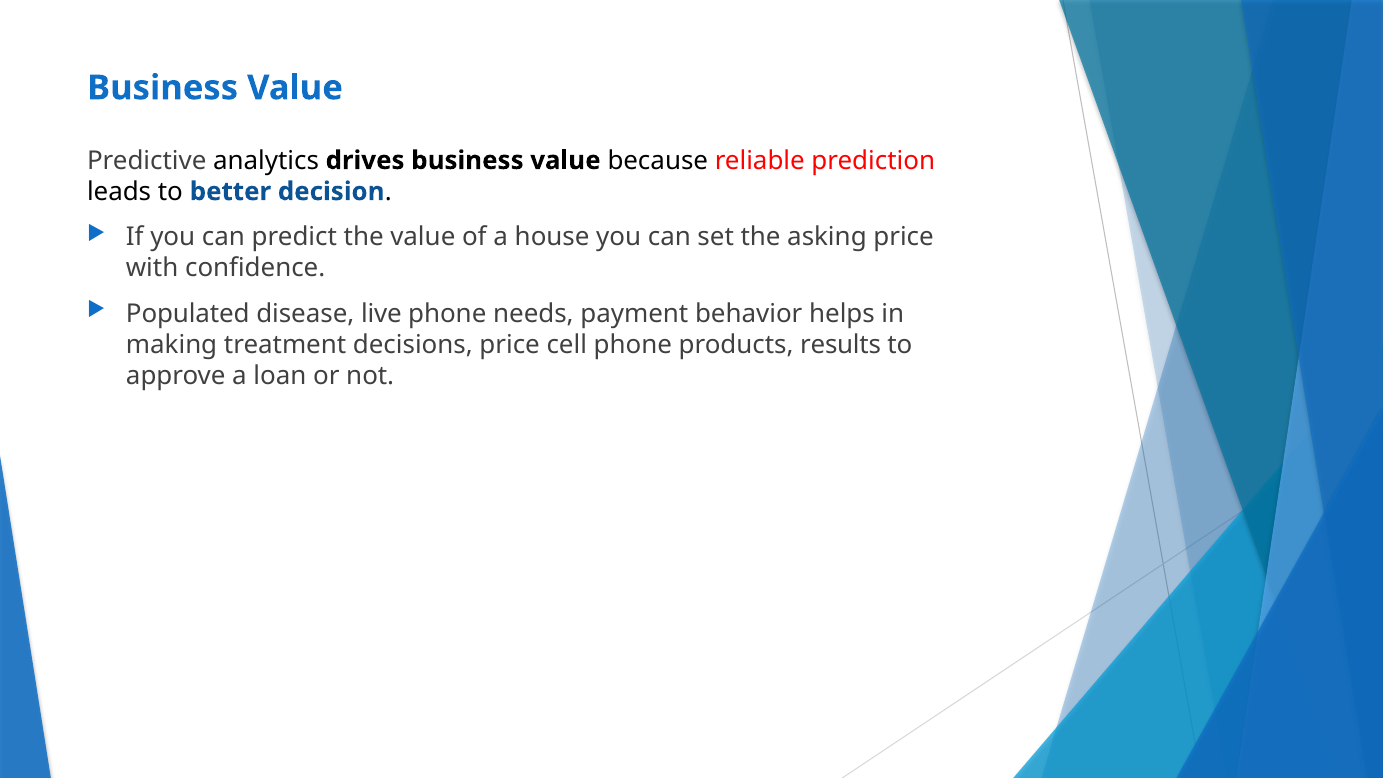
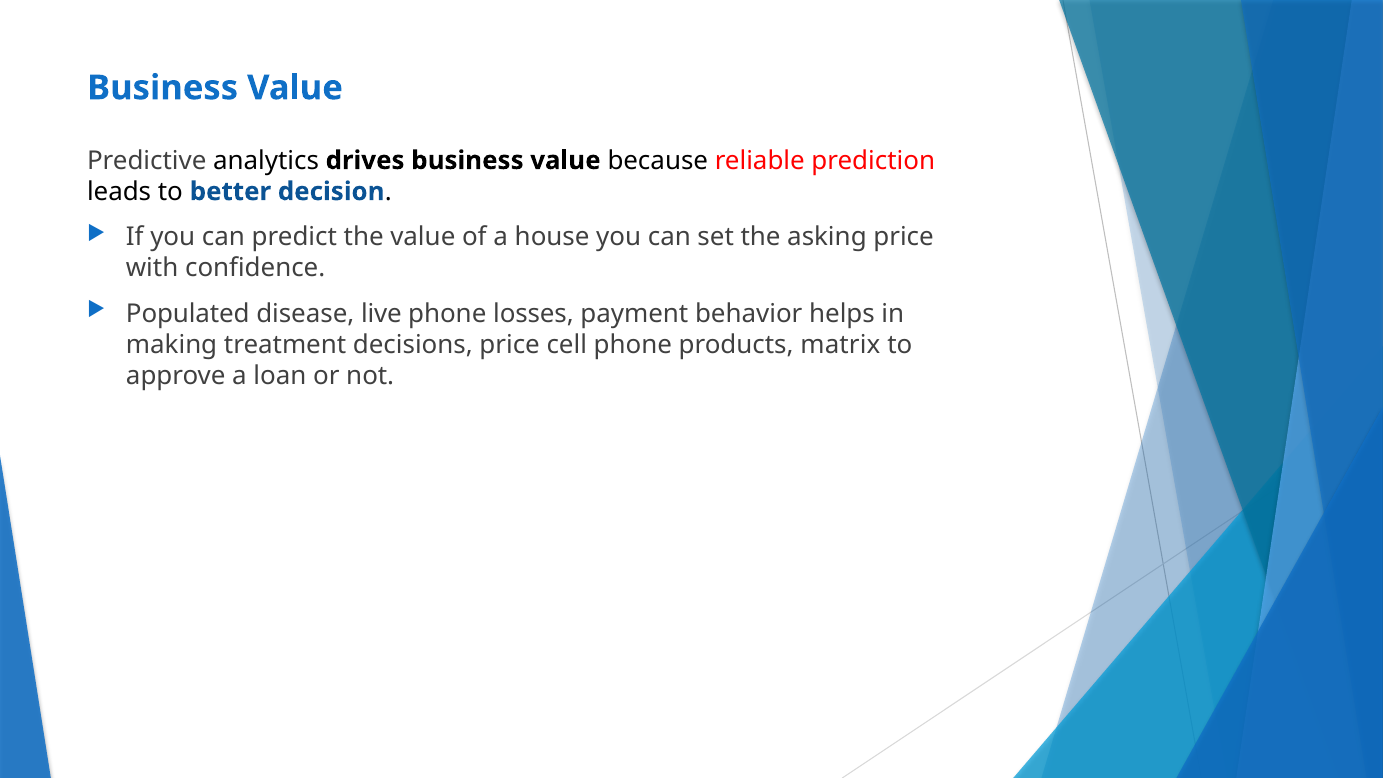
needs: needs -> losses (533, 314)
results: results -> matrix (840, 345)
